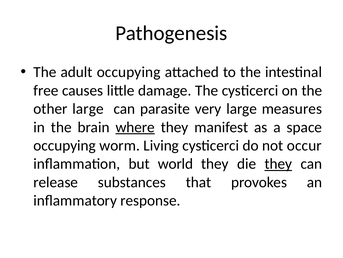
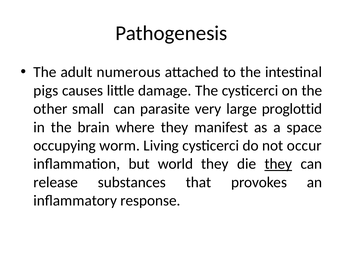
adult occupying: occupying -> numerous (129, 72)
free: free -> pigs (46, 90)
other large: large -> small (88, 109)
measures: measures -> proglottid (292, 109)
where underline: present -> none (135, 127)
